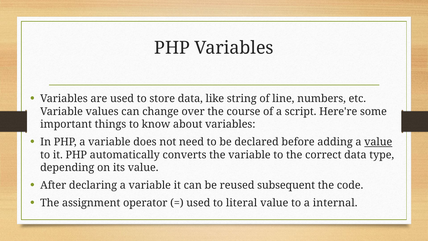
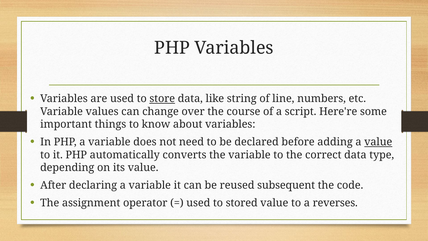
store underline: none -> present (162, 99)
literal: literal -> stored (242, 203)
internal: internal -> reverses (335, 203)
